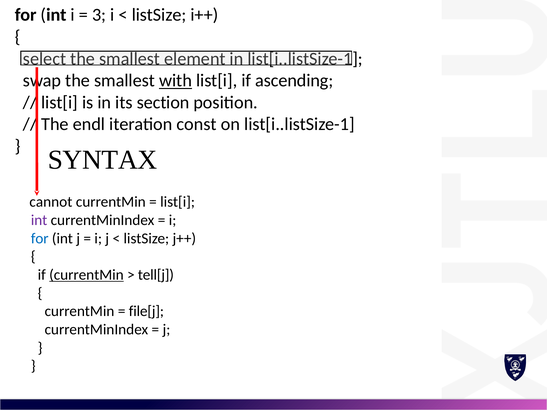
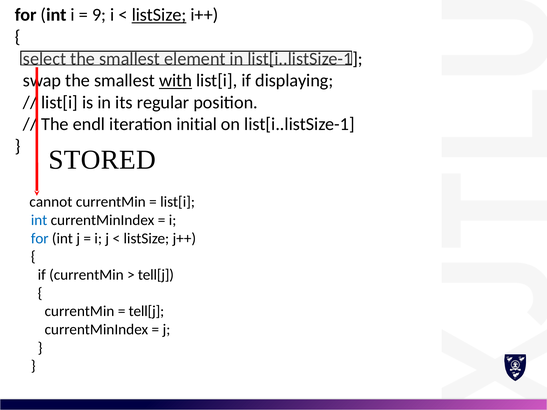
3: 3 -> 9 (99, 15)
listSize underline: none -> present (159, 15)
ascending: ascending -> displaying (294, 81)
section: section -> regular (163, 102)
const: const -> initial (197, 124)
SYNTAX: SYNTAX -> STORED (102, 160)
int colour: purple -> blue (39, 220)
currentMin underline: present -> none (86, 275)
file[j: file[j -> tell[j (146, 311)
